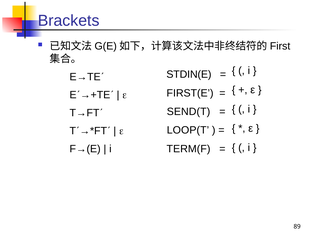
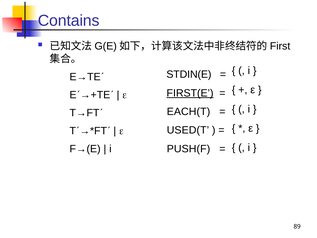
Brackets: Brackets -> Contains (69, 21)
FIRST(E underline: none -> present (190, 93)
SEND(T: SEND(T -> EACH(T (188, 112)
LOOP(T: LOOP(T -> USED(T (188, 130)
TERM(F: TERM(F -> PUSH(F (188, 149)
